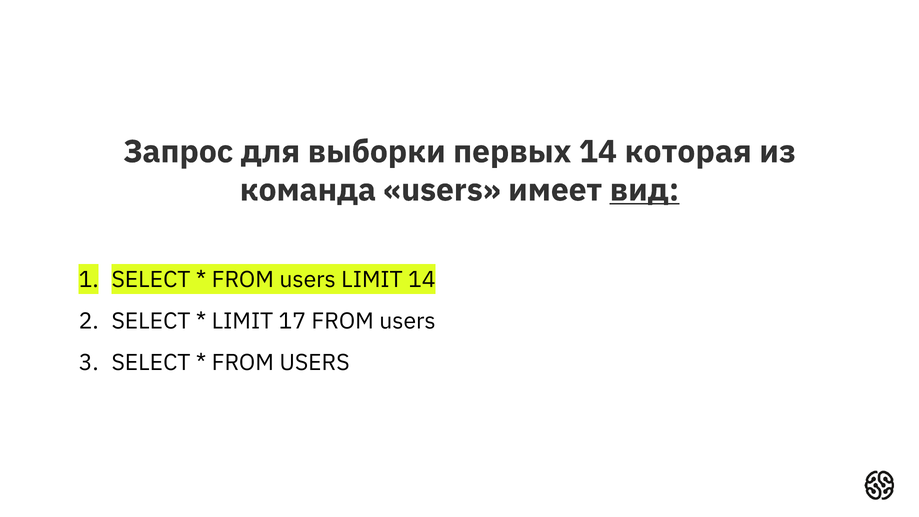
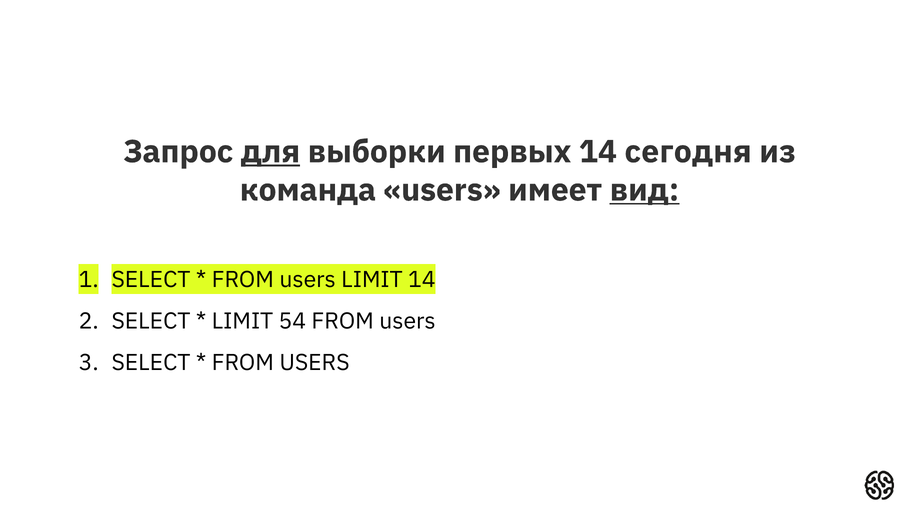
для underline: none -> present (270, 152)
которая: которая -> сегодня (688, 152)
17: 17 -> 54 (292, 321)
